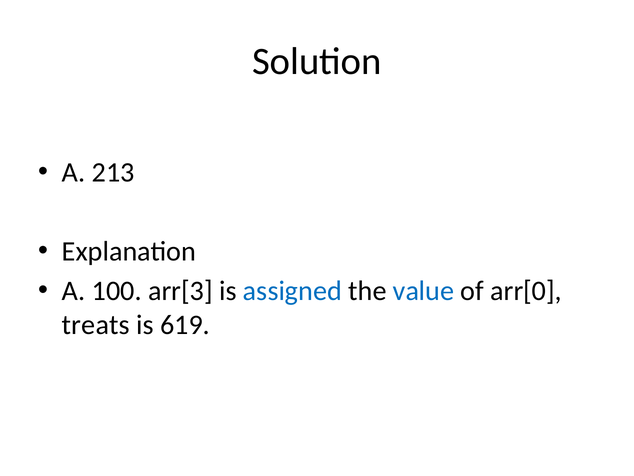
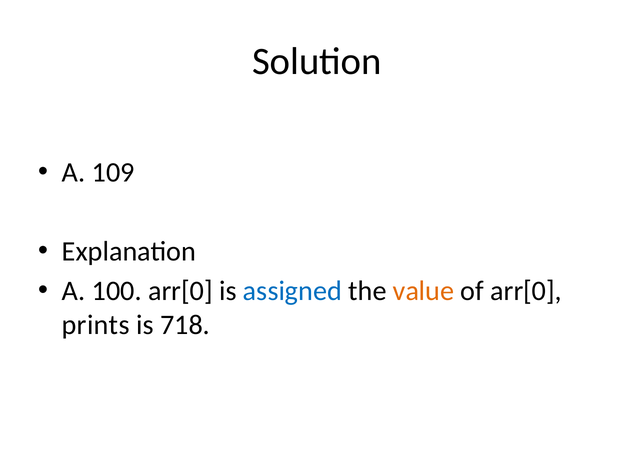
213: 213 -> 109 (113, 172)
100 arr[3: arr[3 -> arr[0 (180, 291)
value colour: blue -> orange (424, 291)
treats: treats -> prints (96, 325)
619: 619 -> 718 (185, 325)
